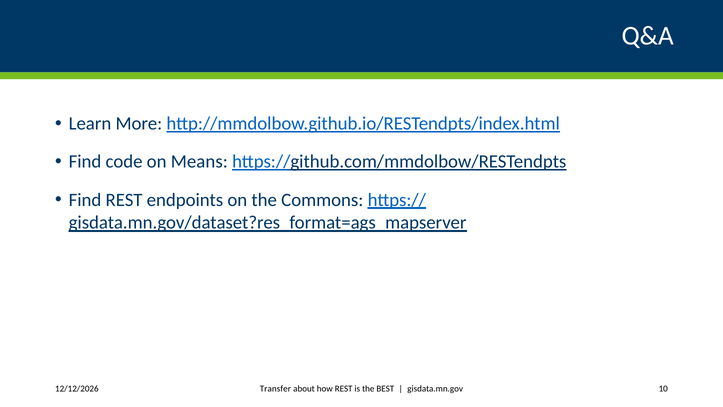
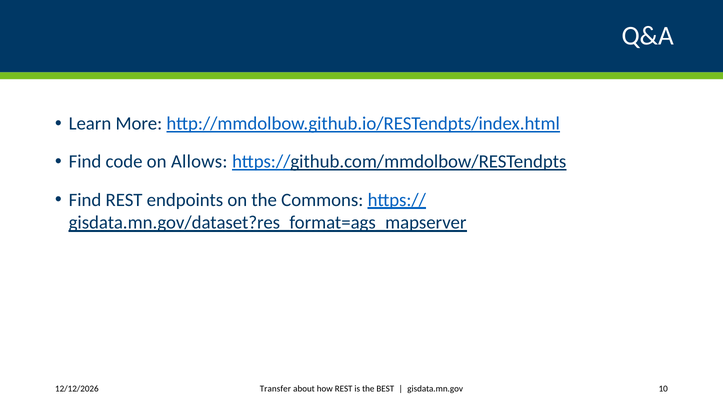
Means: Means -> Allows (199, 162)
